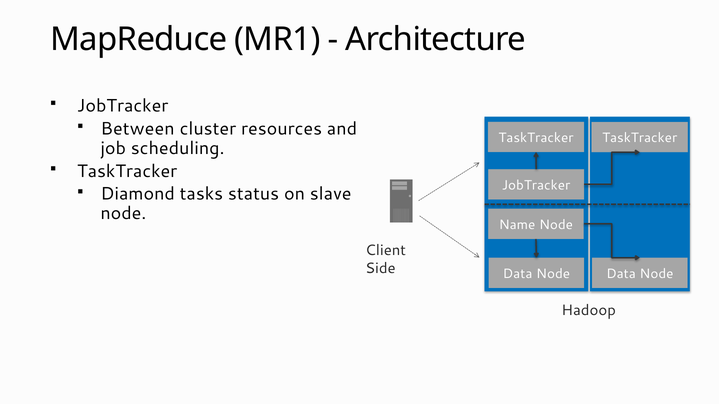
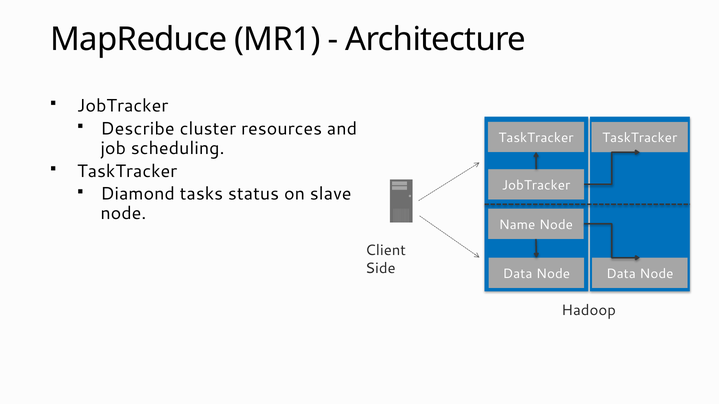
Between: Between -> Describe (138, 129)
